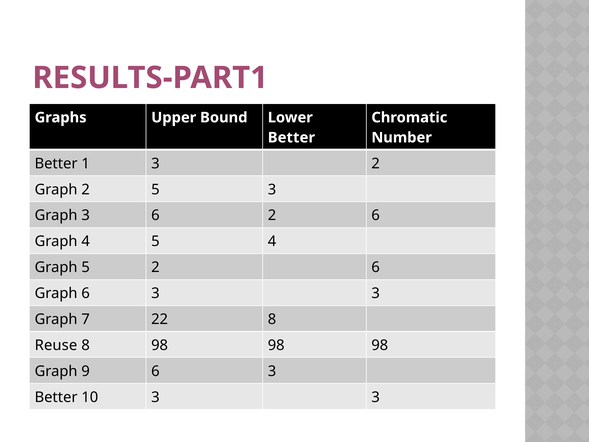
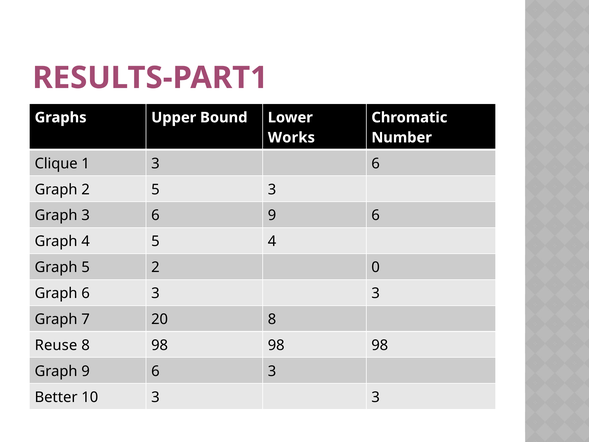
Better: Better -> Works (291, 137)
Better: Better -> Clique (56, 163)
1 3 2: 2 -> 6 (376, 163)
6 2: 2 -> 9 (272, 215)
5 2 6: 6 -> 0 (376, 267)
22: 22 -> 20 (160, 319)
